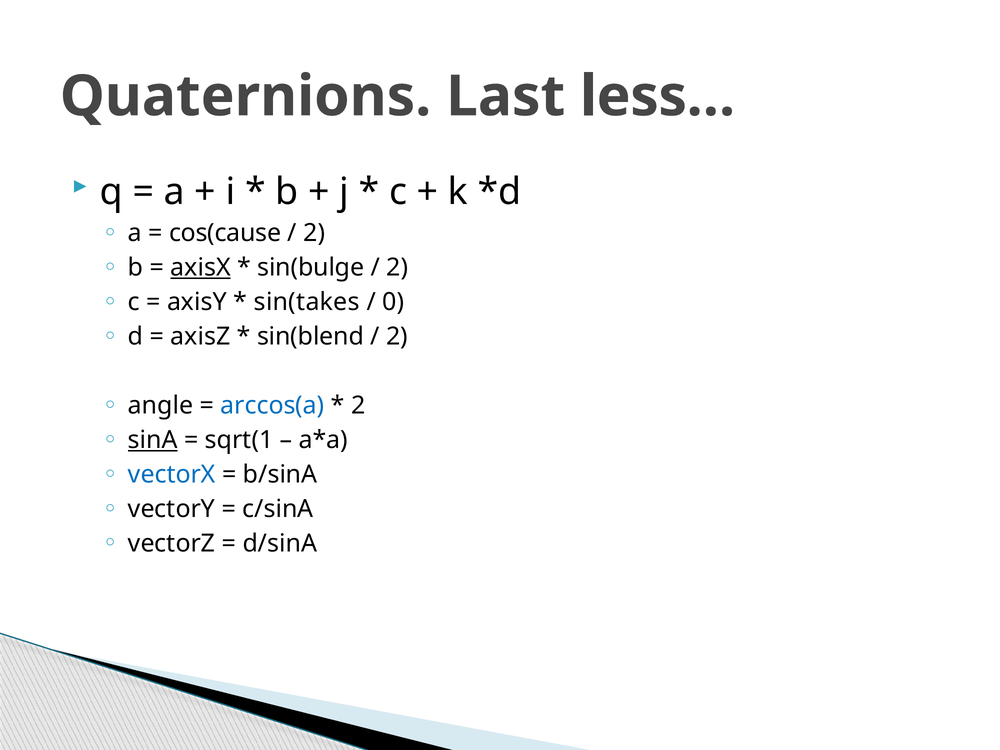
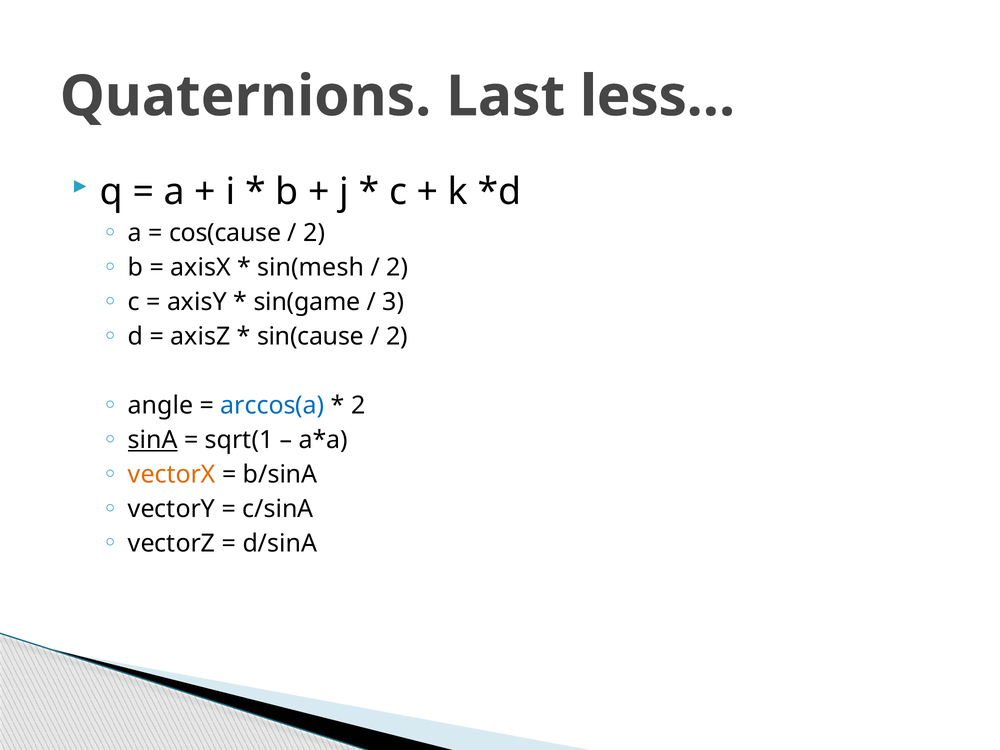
axisX underline: present -> none (201, 268)
sin(bulge: sin(bulge -> sin(mesh (311, 268)
sin(takes: sin(takes -> sin(game (307, 302)
0: 0 -> 3 (393, 302)
sin(blend: sin(blend -> sin(cause (311, 337)
vectorX colour: blue -> orange (172, 475)
